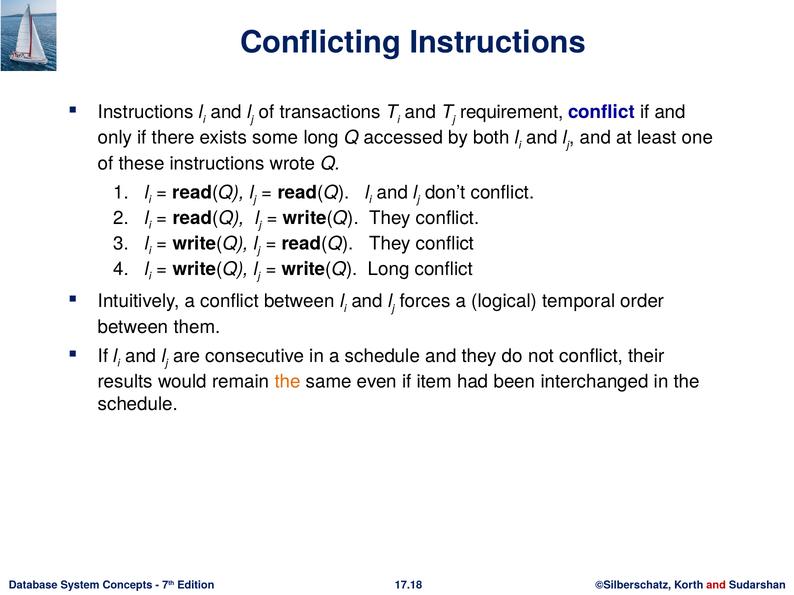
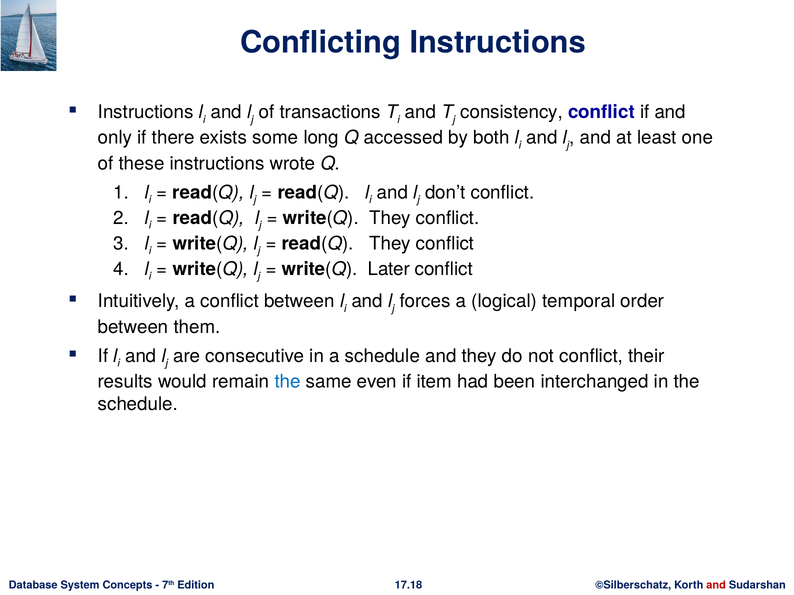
requirement: requirement -> consistency (512, 112)
write(Q Long: Long -> Later (389, 269)
the colour: orange -> blue (288, 382)
